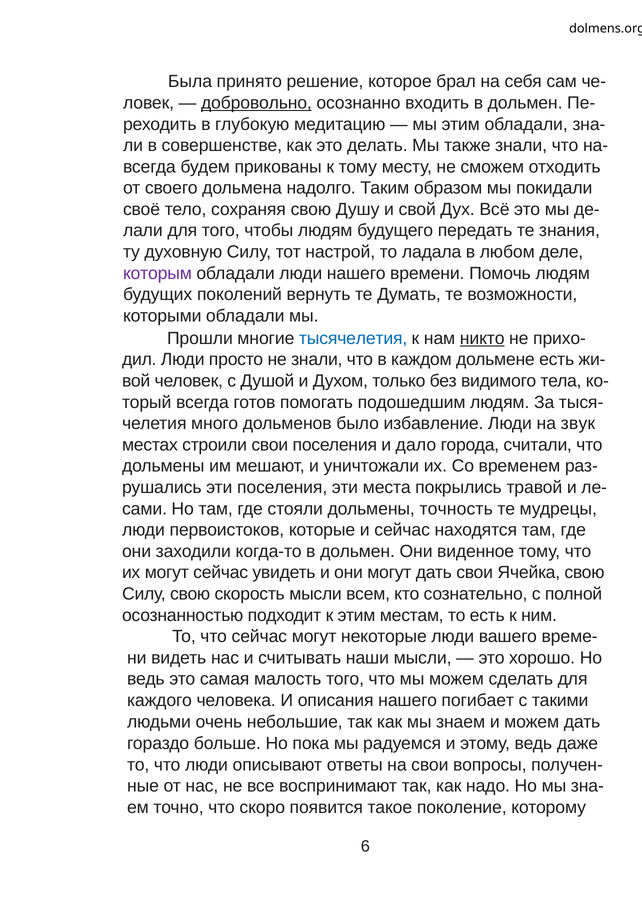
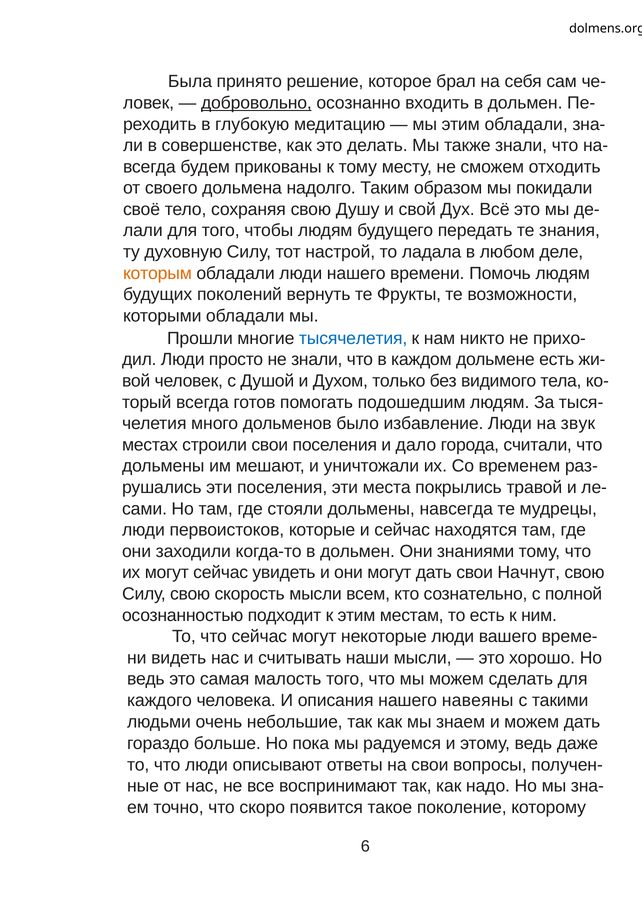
которым colour: purple -> orange (157, 273)
Думать: Думать -> Фрукты (409, 295)
никто underline: present -> none (482, 338)
точность: точность -> навсегда (456, 509)
виденное: виденное -> знаниями (476, 551)
Ячейка: Ячейка -> Начнут (529, 573)
погибает: погибает -> навеяны (478, 701)
